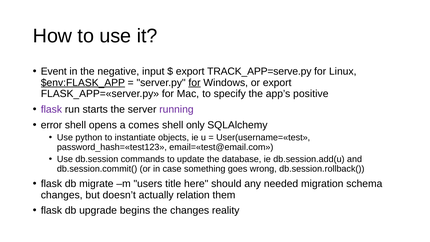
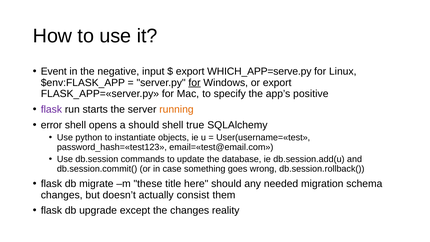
TRACK_APP=serve.py: TRACK_APP=serve.py -> WHICH_APP=serve.py (259, 72)
$env:FLASK_APP underline: present -> none (83, 83)
running colour: purple -> orange (176, 109)
a comes: comes -> should (144, 125)
only: only -> true (195, 125)
users: users -> these (148, 184)
relation: relation -> consist (193, 195)
begins: begins -> except (135, 210)
